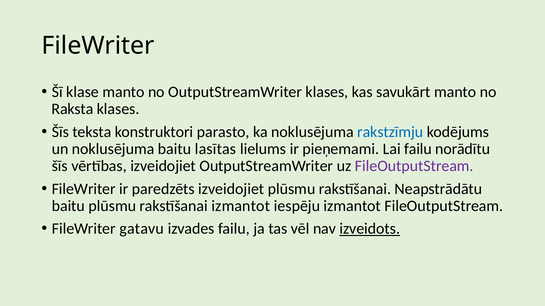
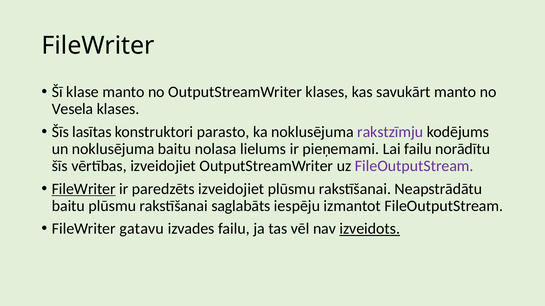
Raksta: Raksta -> Vesela (73, 109)
teksta: teksta -> lasītas (92, 132)
rakstzīmju colour: blue -> purple (390, 132)
lasītas: lasītas -> nolasa (216, 149)
FileWriter underline: none -> present (84, 189)
rakstīšanai izmantot: izmantot -> saglabāts (241, 206)
